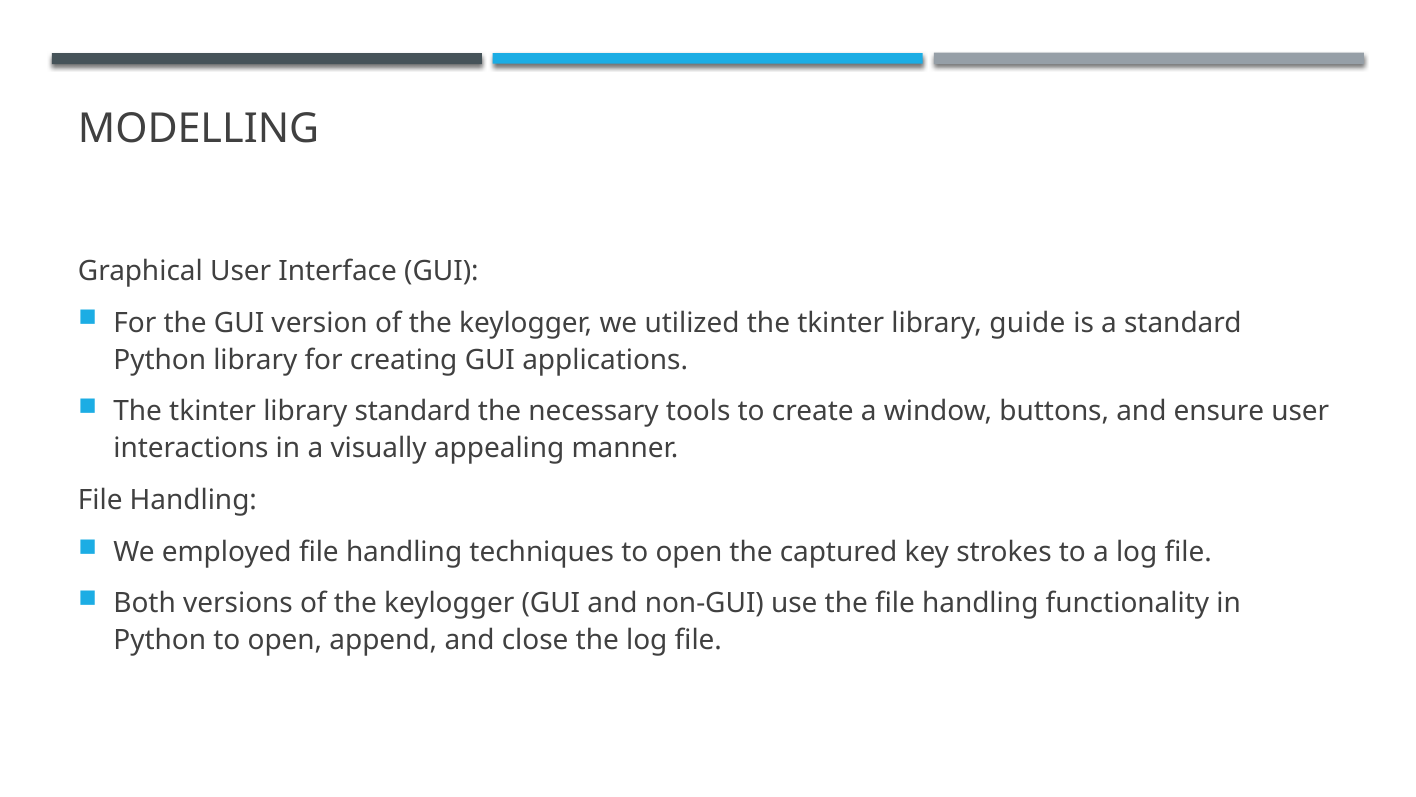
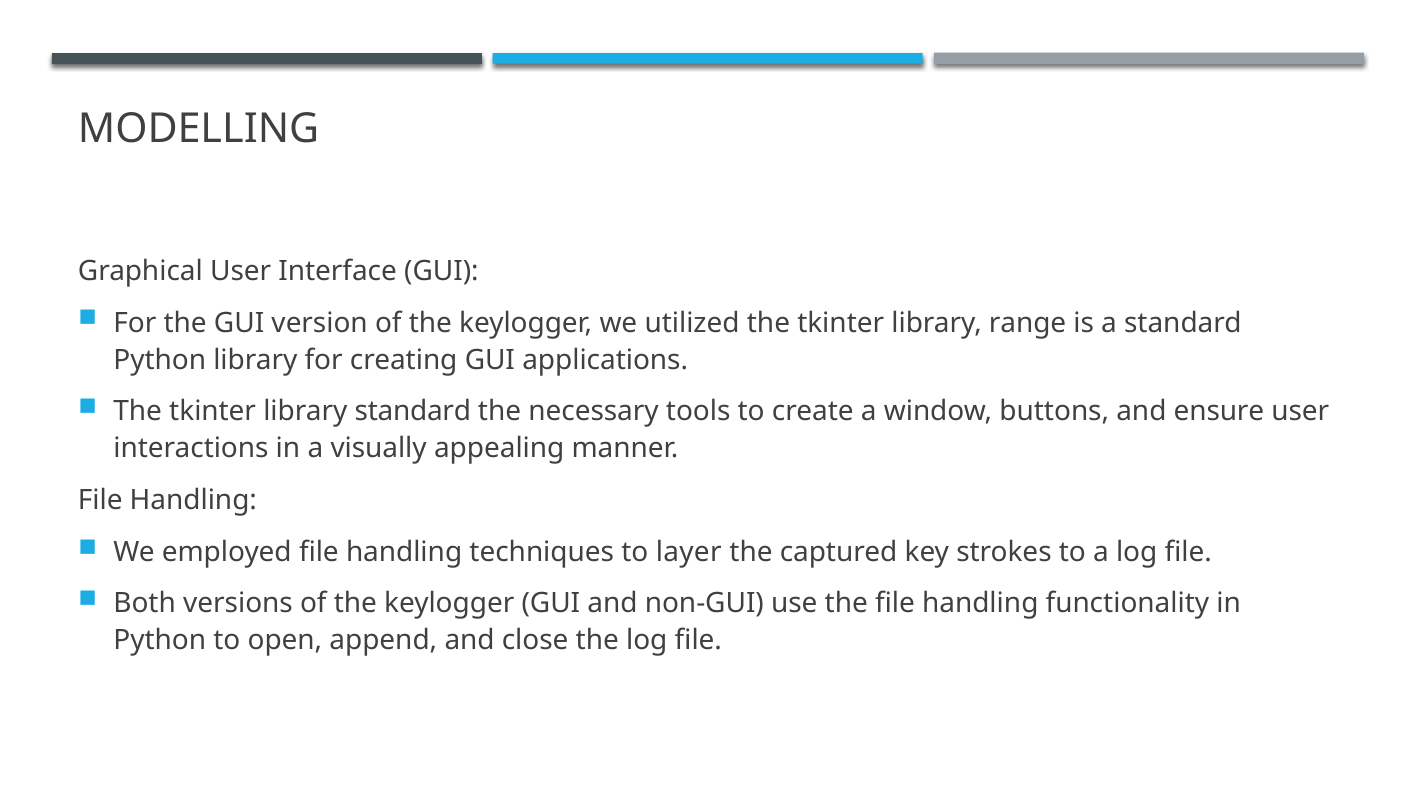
guide: guide -> range (1028, 323)
techniques to open: open -> layer (689, 552)
